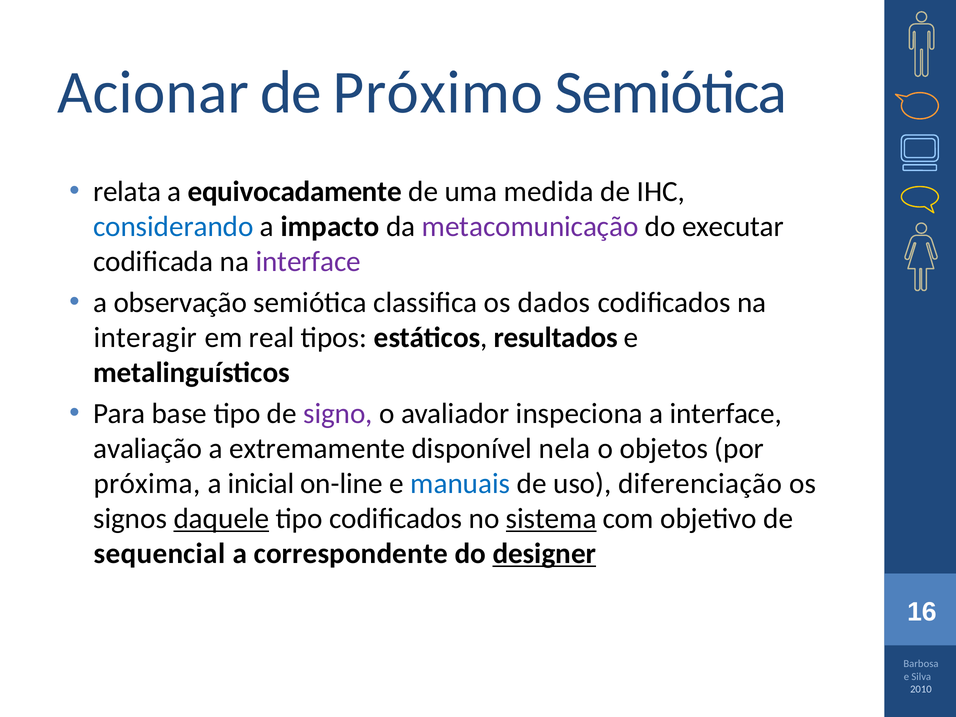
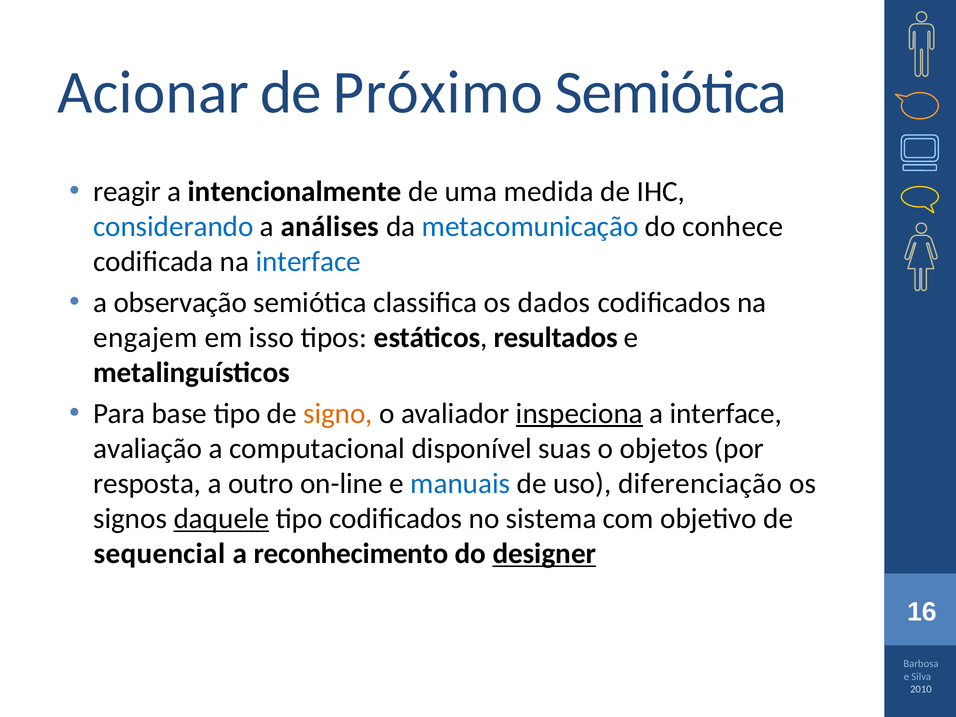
relata: relata -> reagir (127, 192)
equivocadamente: equivocadamente -> intencionalmente (295, 192)
impacto: impacto -> análises (330, 227)
metacomunicação colour: purple -> blue (530, 227)
executar: executar -> conhece (733, 227)
interface colour: purple -> blue (308, 262)
interagir: interagir -> engajem (145, 338)
real: real -> isso (272, 338)
signo colour: purple -> orange (338, 414)
inspeciona underline: none -> present (579, 414)
extremamente: extremamente -> computacional (317, 449)
nela: nela -> suas (565, 449)
próxima: próxima -> resposta (147, 484)
inicial: inicial -> outro (261, 484)
sistema underline: present -> none (551, 519)
correspondente: correspondente -> reconhecimento (351, 554)
